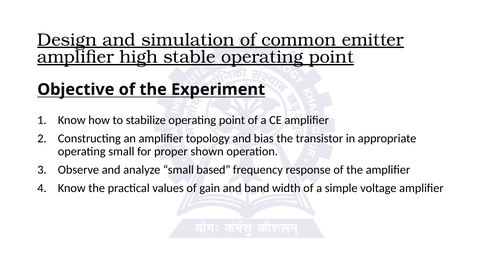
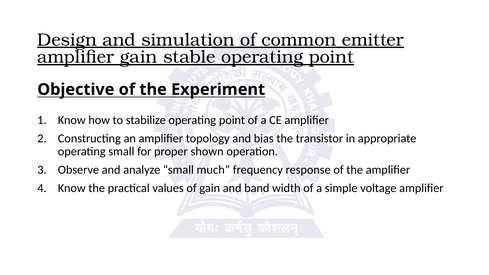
amplifier high: high -> gain (139, 57)
based: based -> much (213, 170)
